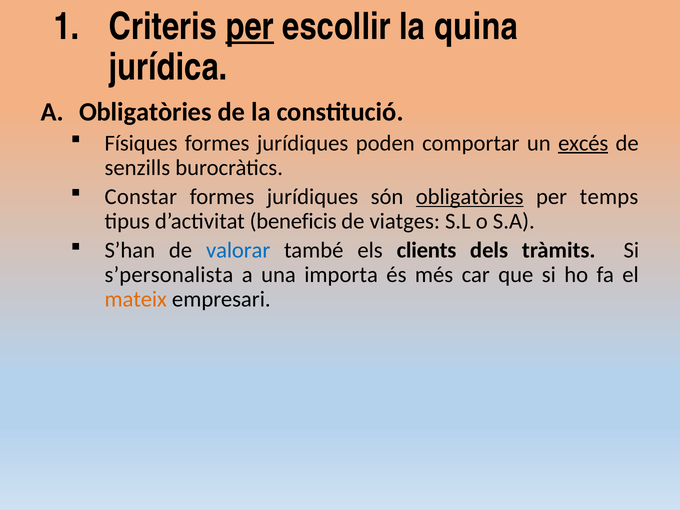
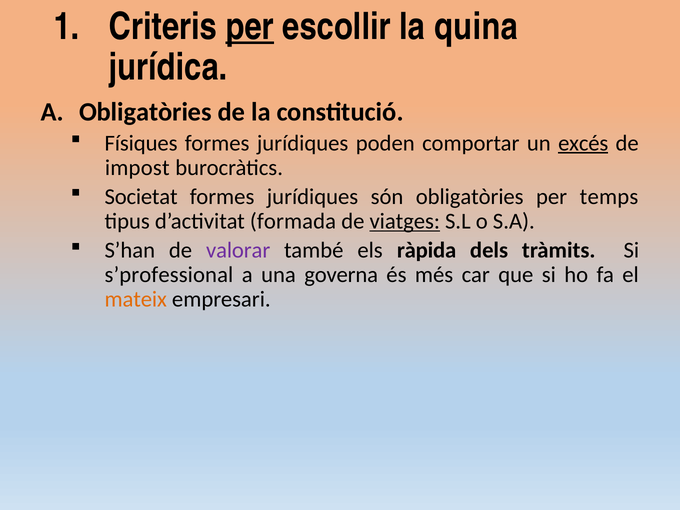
senzills: senzills -> impost (137, 168)
Constar: Constar -> Societat (141, 197)
obligatòries underline: present -> none (470, 197)
beneficis: beneficis -> formada (293, 221)
viatges underline: none -> present (405, 221)
valorar colour: blue -> purple (238, 250)
clients: clients -> ràpida (427, 250)
s’personalista: s’personalista -> s’professional (169, 275)
importa: importa -> governa (341, 275)
